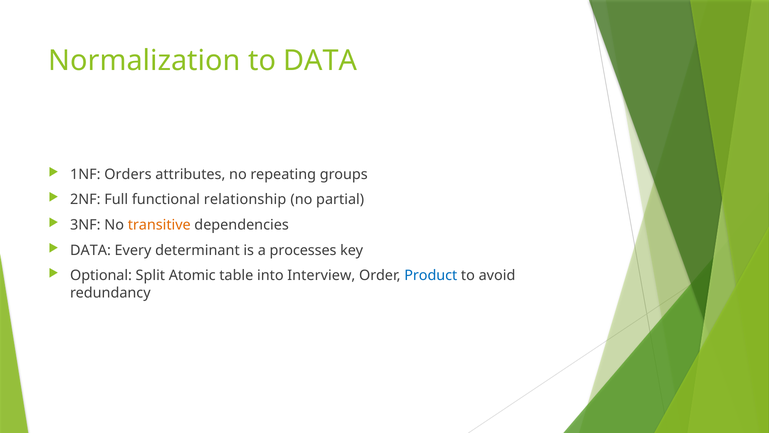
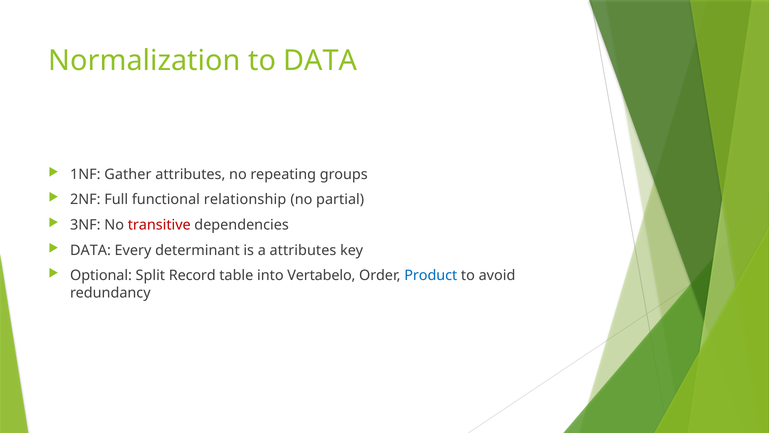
Orders: Orders -> Gather (128, 174)
transitive colour: orange -> red (159, 225)
a processes: processes -> attributes (303, 250)
Atomic: Atomic -> Record (192, 275)
Interview: Interview -> Vertabelo (321, 275)
